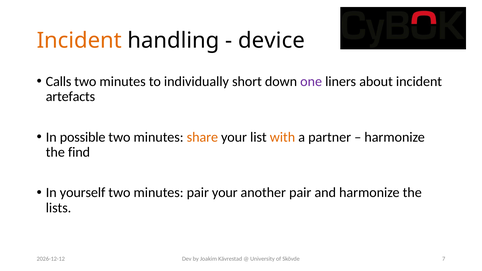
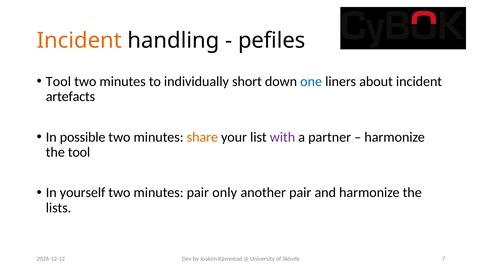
device: device -> pefiles (272, 40)
Calls: Calls -> Tool (58, 81)
one colour: purple -> blue (311, 81)
with colour: orange -> purple (282, 137)
the find: find -> tool (79, 152)
pair your: your -> only (225, 193)
